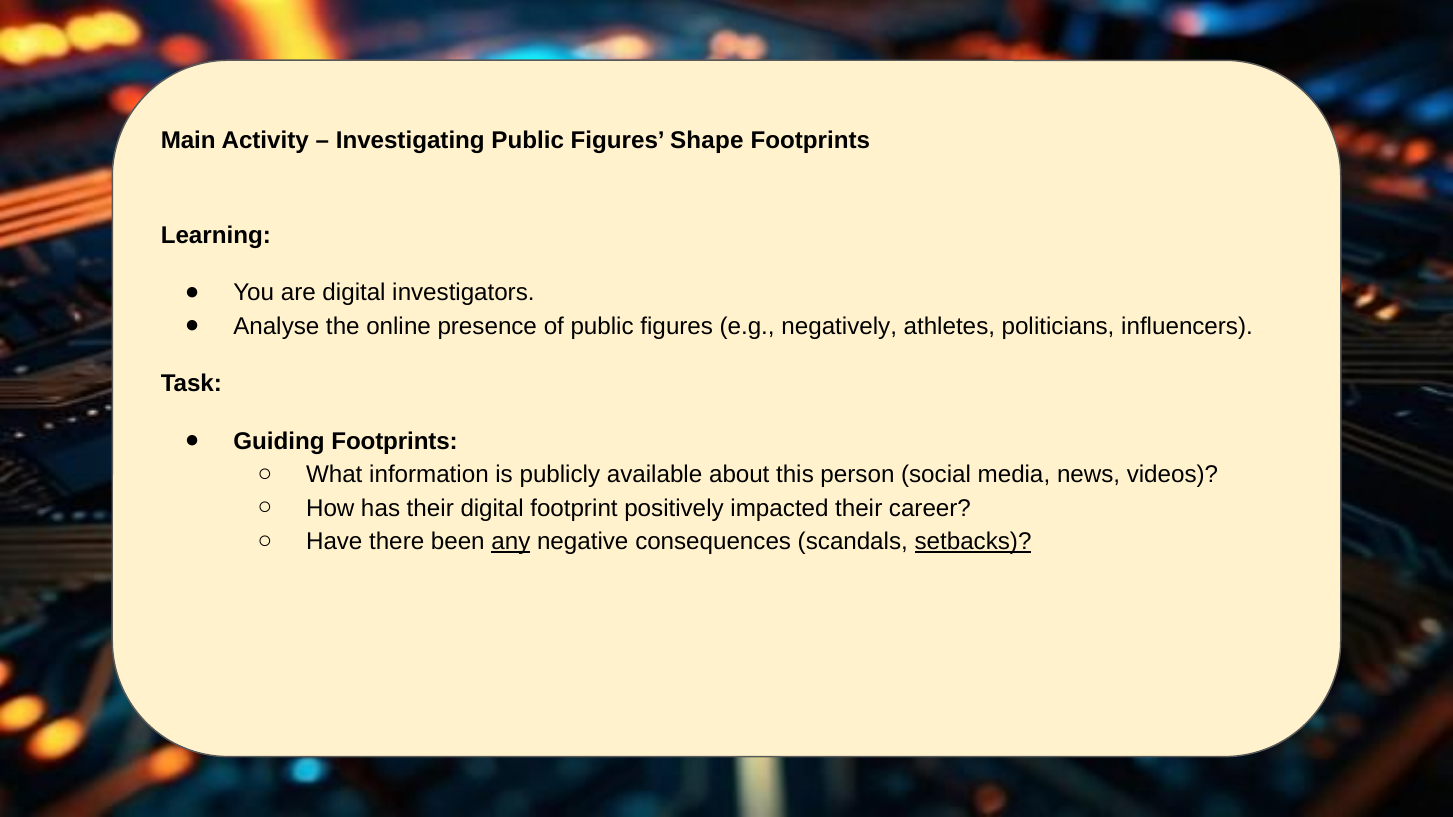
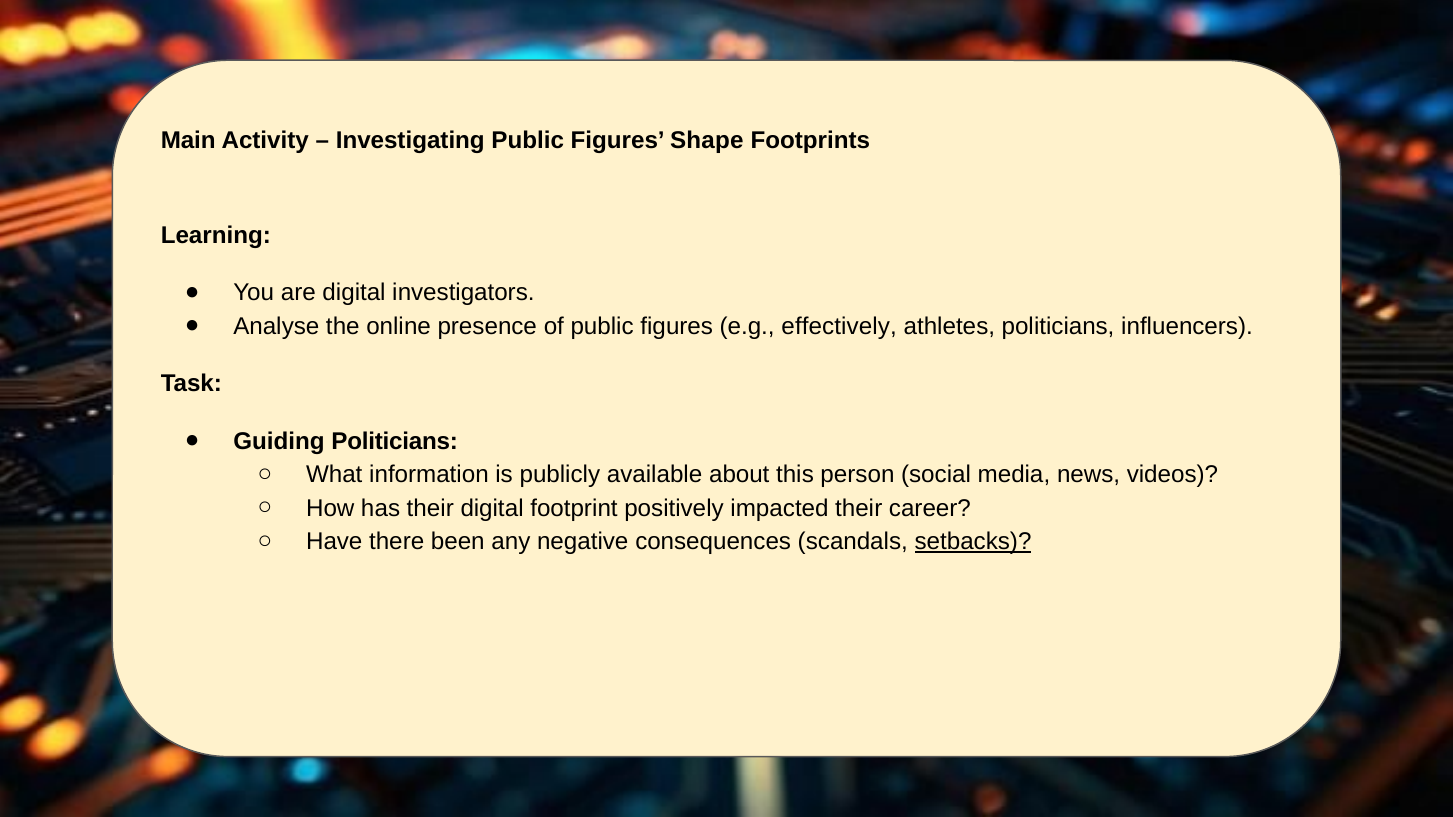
negatively: negatively -> effectively (839, 326)
Guiding Footprints: Footprints -> Politicians (395, 441)
any underline: present -> none (511, 542)
